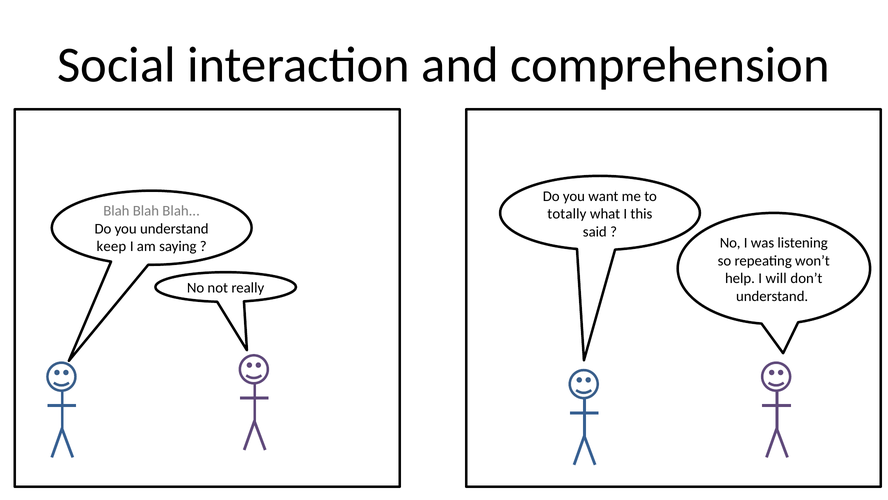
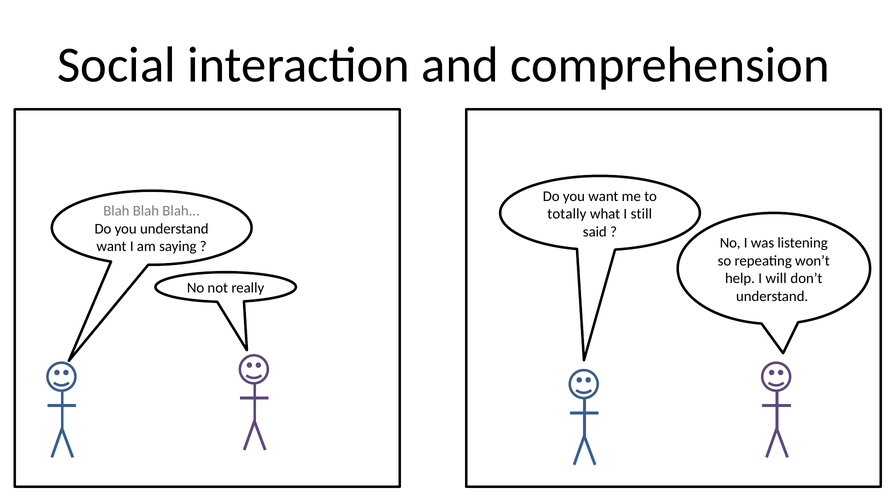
this: this -> still (641, 214)
keep: keep -> want (111, 246)
